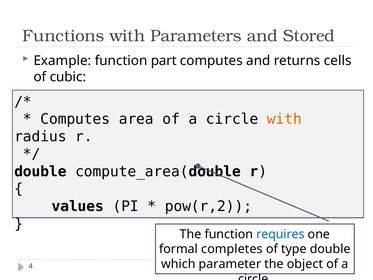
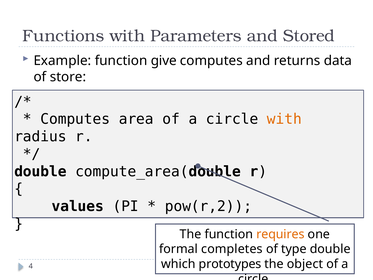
part: part -> give (164, 61)
cells: cells -> data (338, 61)
cubic: cubic -> store (68, 77)
requires colour: blue -> orange (280, 234)
parameter: parameter -> prototypes (230, 264)
